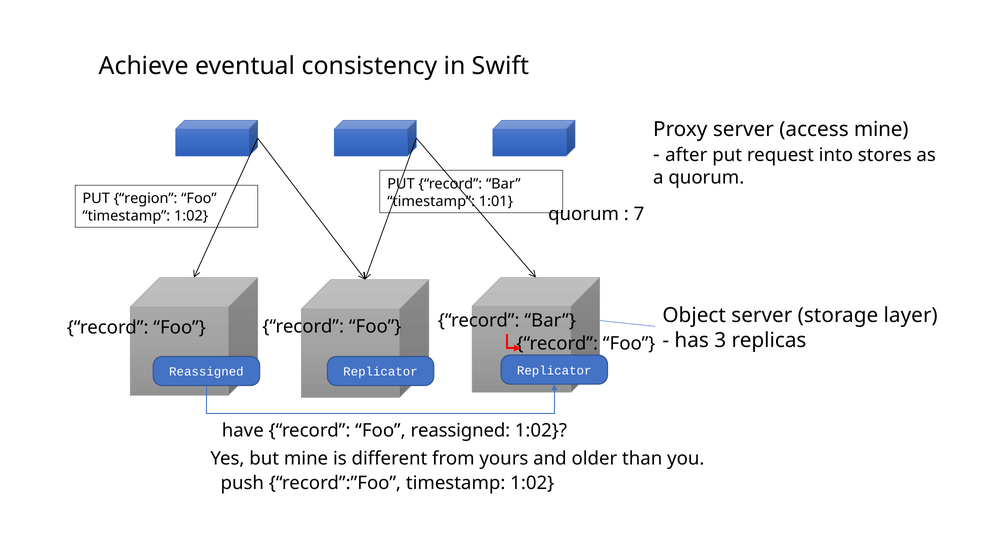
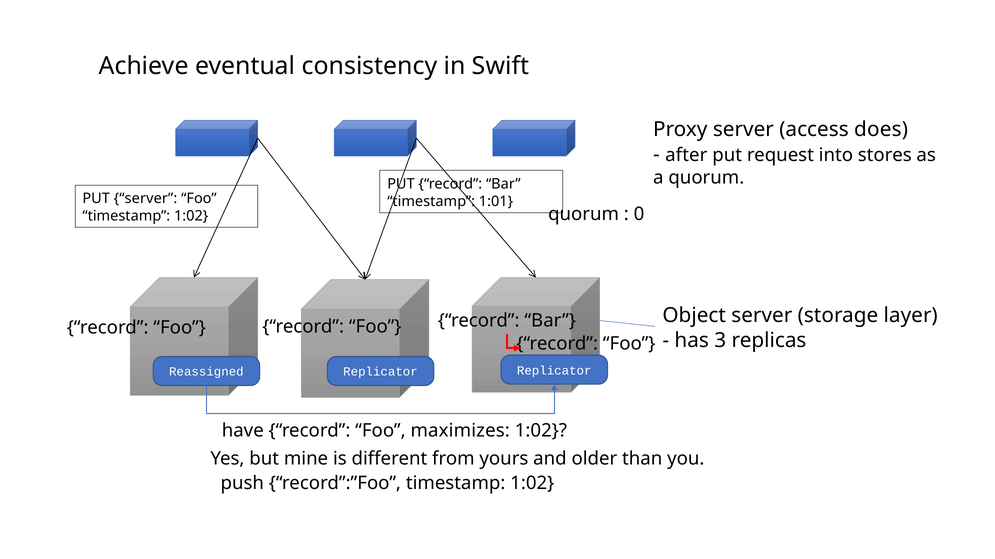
access mine: mine -> does (881, 130)
PUT region: region -> server (145, 199)
7: 7 -> 0 (639, 215)
Foo reassigned: reassigned -> maximizes (460, 431)
